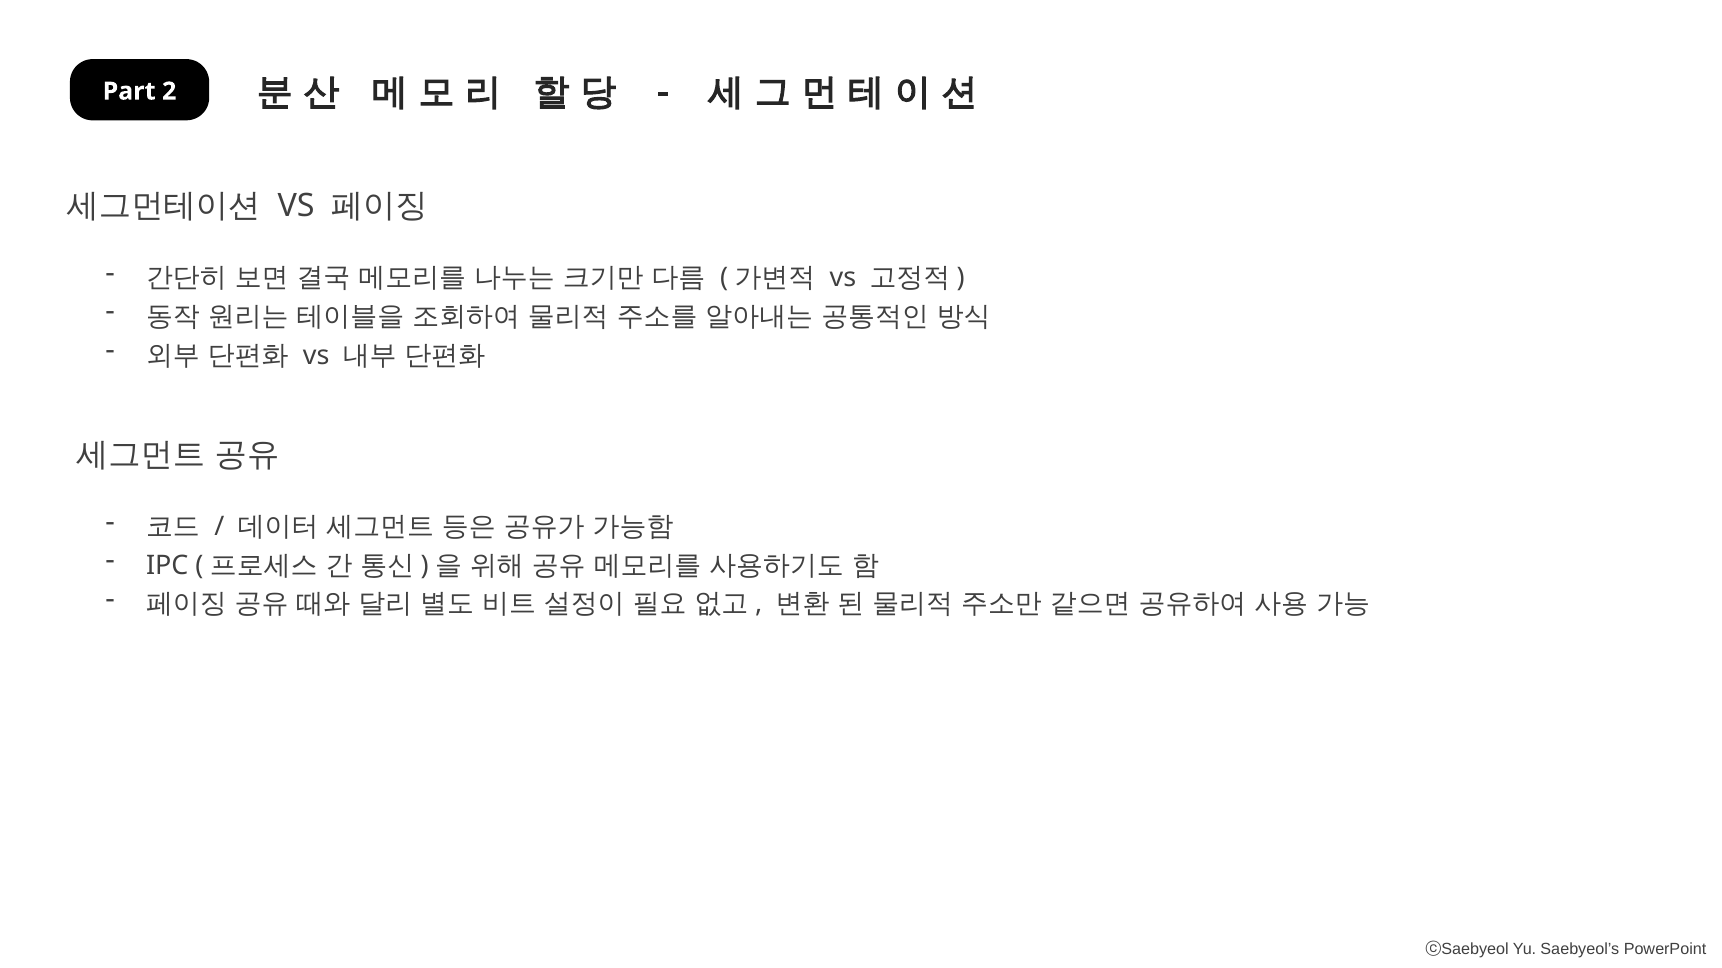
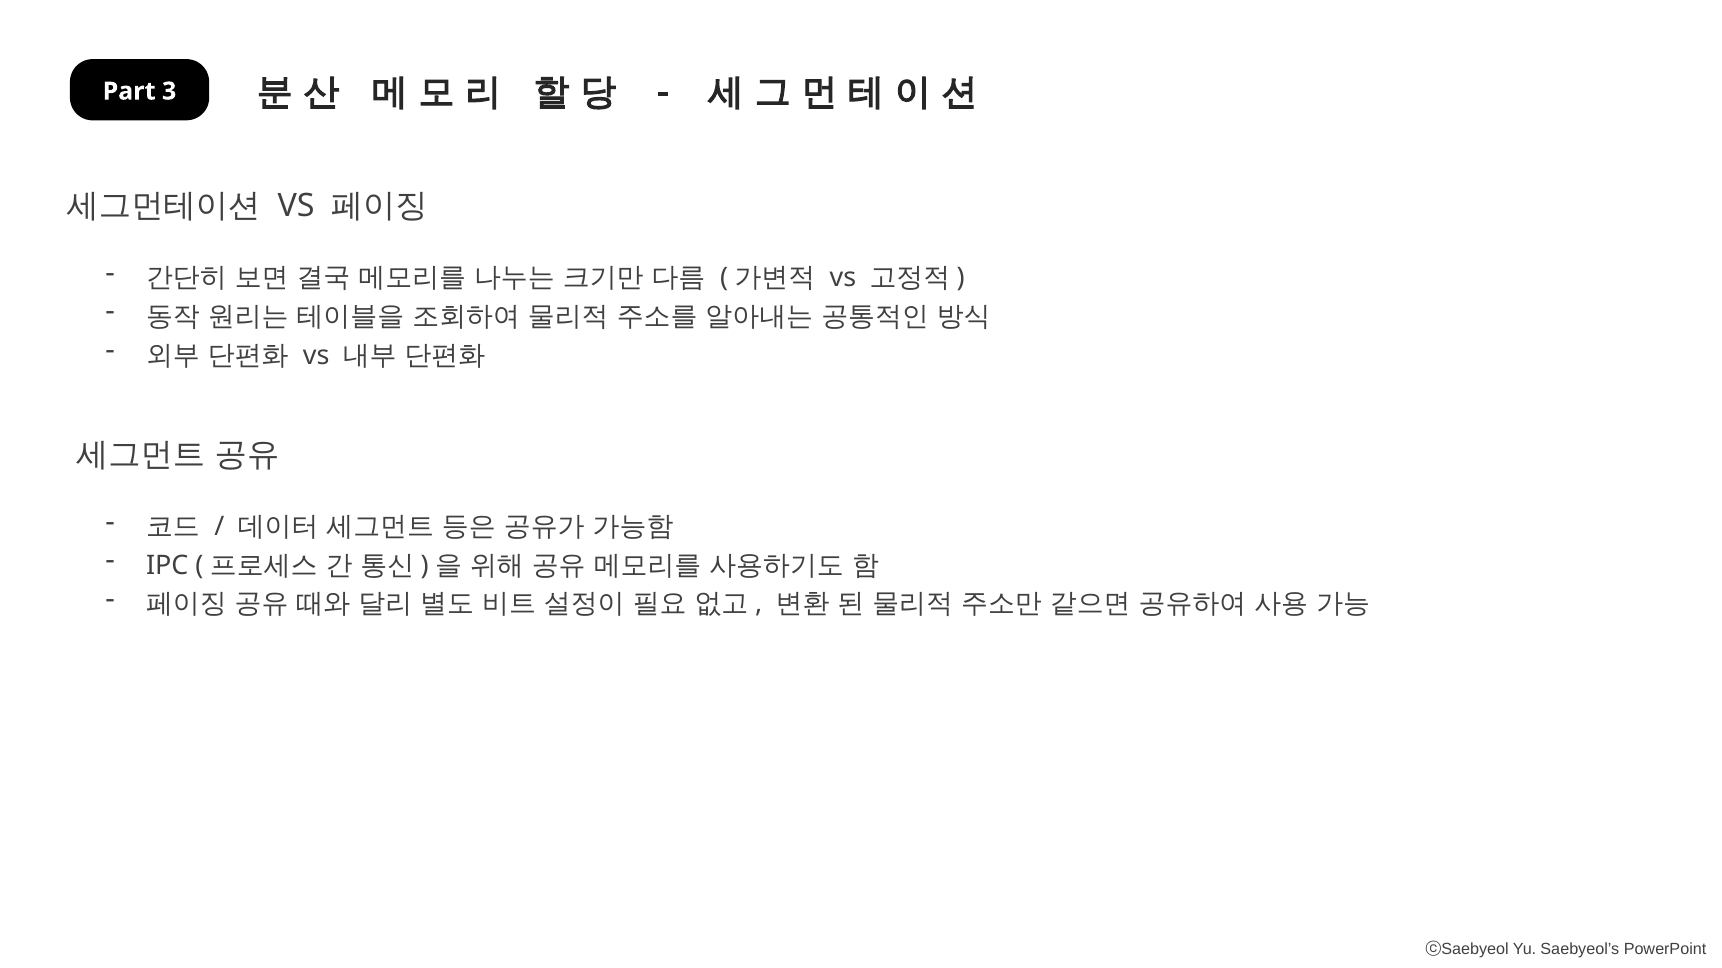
2: 2 -> 3 (169, 91)
